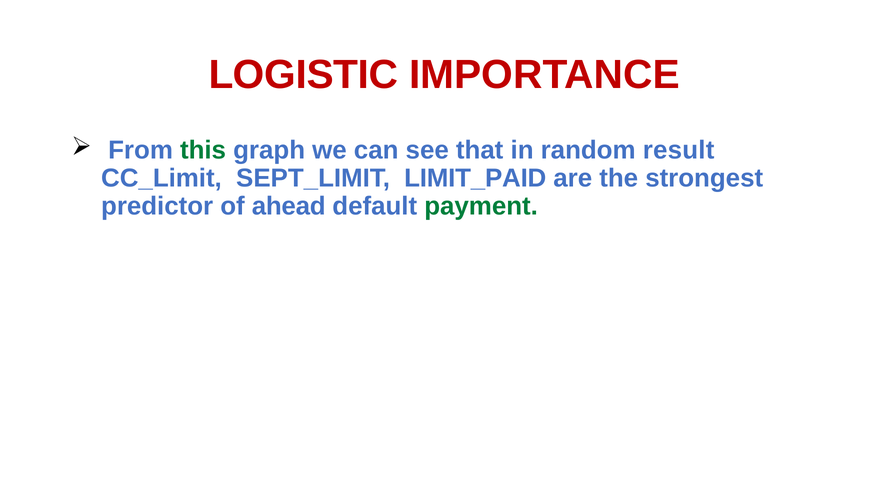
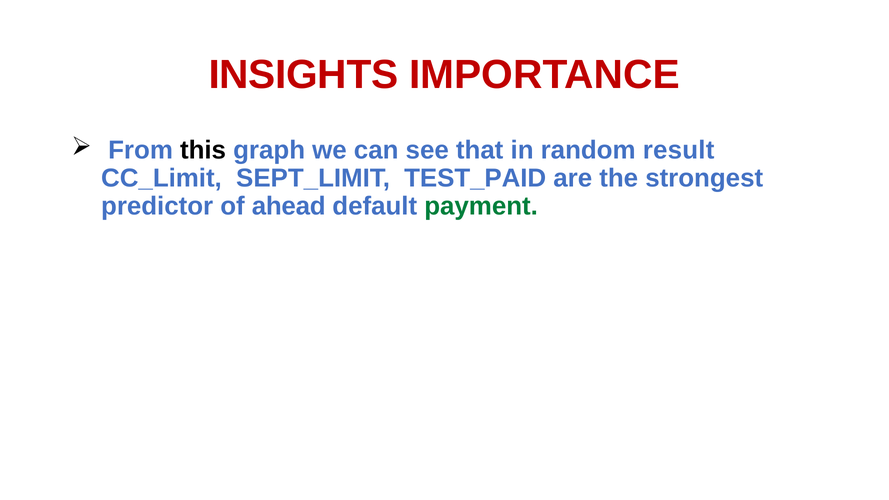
LOGISTIC: LOGISTIC -> INSIGHTS (303, 75)
this colour: green -> black (203, 150)
LIMIT_PAID: LIMIT_PAID -> TEST_PAID (475, 178)
